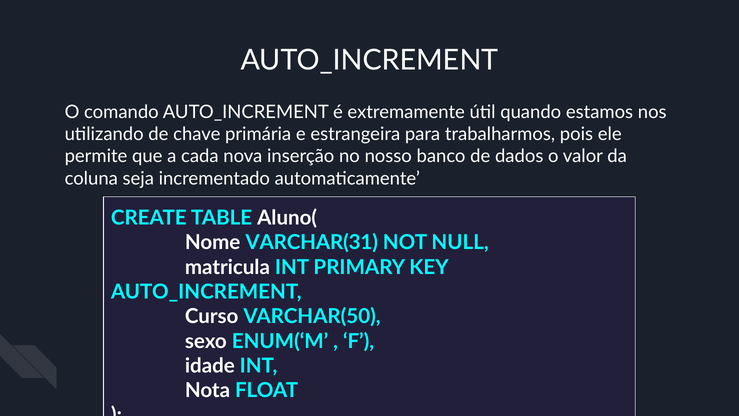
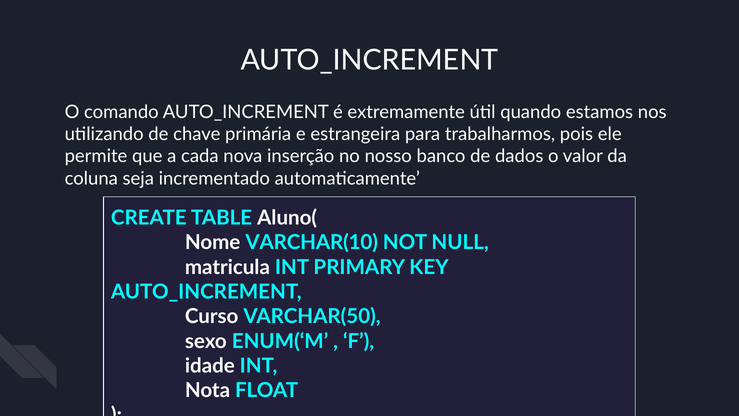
VARCHAR(31: VARCHAR(31 -> VARCHAR(10 (312, 242)
